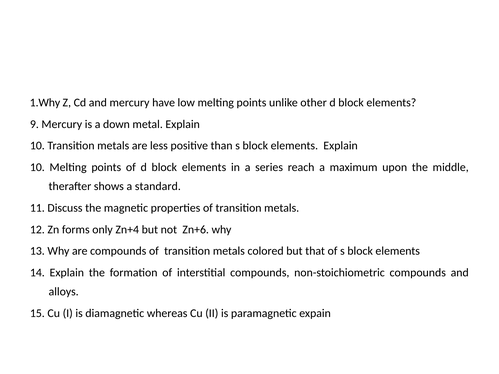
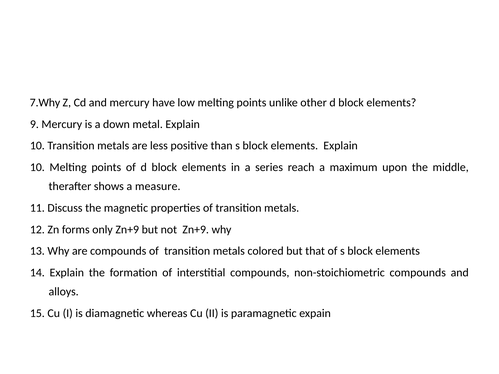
1.Why: 1.Why -> 7.Why (45, 103)
standard: standard -> measure (158, 186)
only Zn+4: Zn+4 -> Zn+9 (127, 230)
not Zn+6: Zn+6 -> Zn+9 (196, 230)
